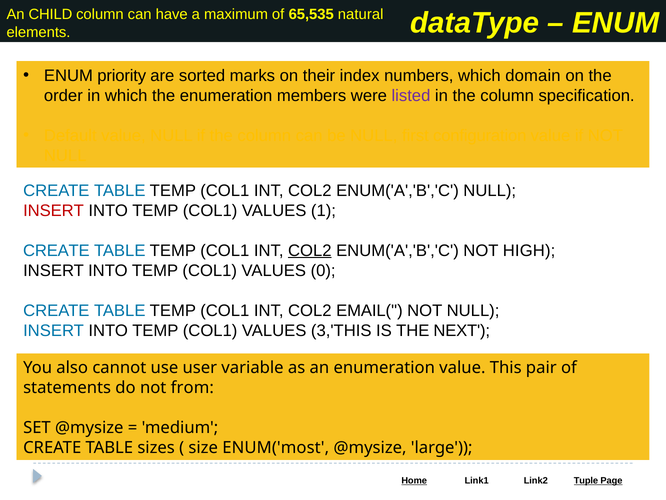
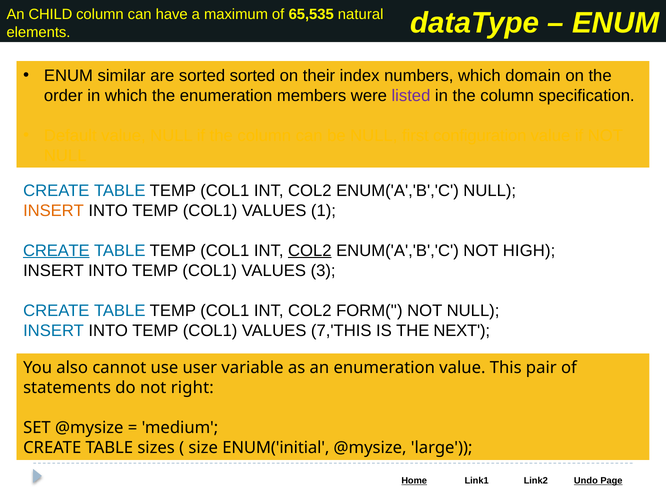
priority: priority -> similar (122, 75)
sorted marks: marks -> sorted (252, 75)
INSERT colour: red -> orange (54, 210)
CREATE underline: none -> present (56, 250)
0: 0 -> 3 (323, 270)
EMAIL(: EMAIL( -> FORM( (369, 310)
3,'THIS: 3,'THIS -> 7,'THIS (341, 330)
from: from -> right (192, 387)
ENUM('most: ENUM('most -> ENUM('initial (276, 447)
Tuple: Tuple -> Undo (586, 480)
